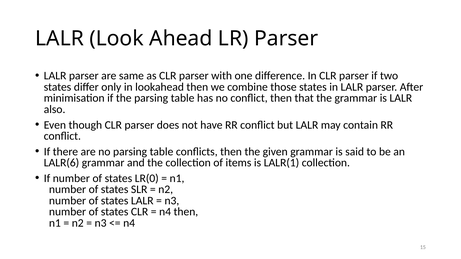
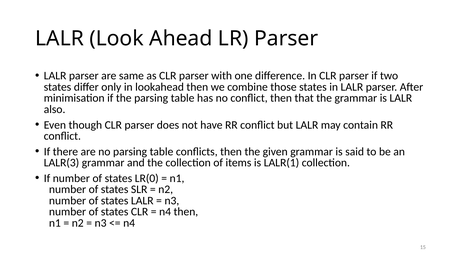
LALR(6: LALR(6 -> LALR(3 (61, 163)
